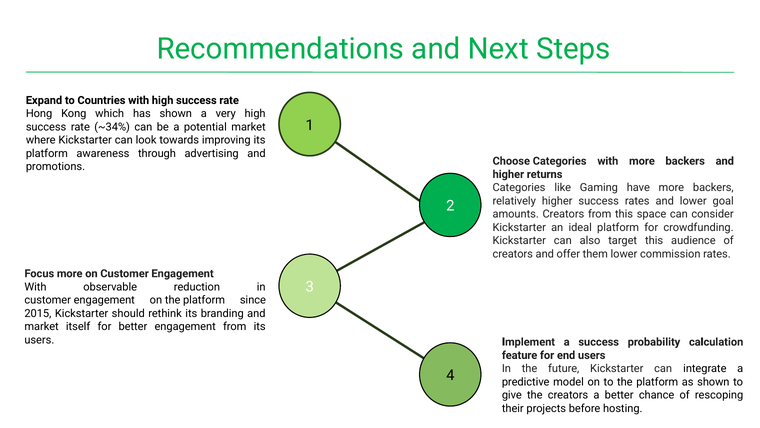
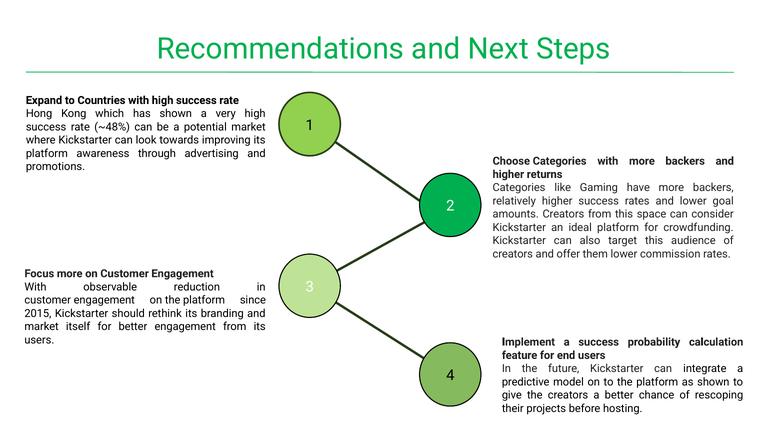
~34%: ~34% -> ~48% (112, 127)
